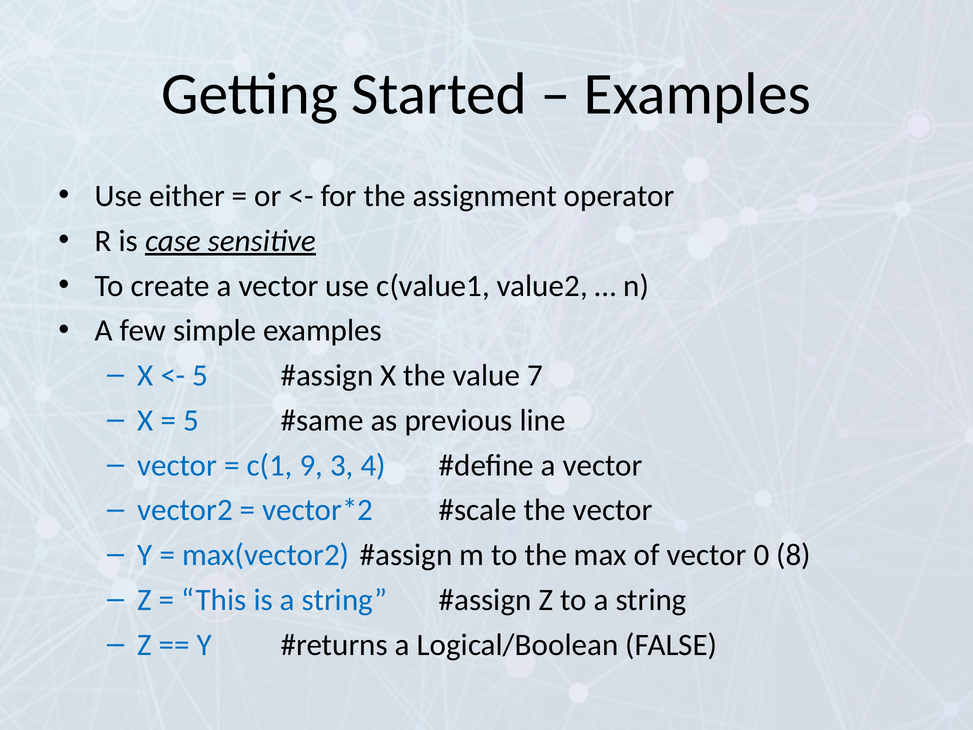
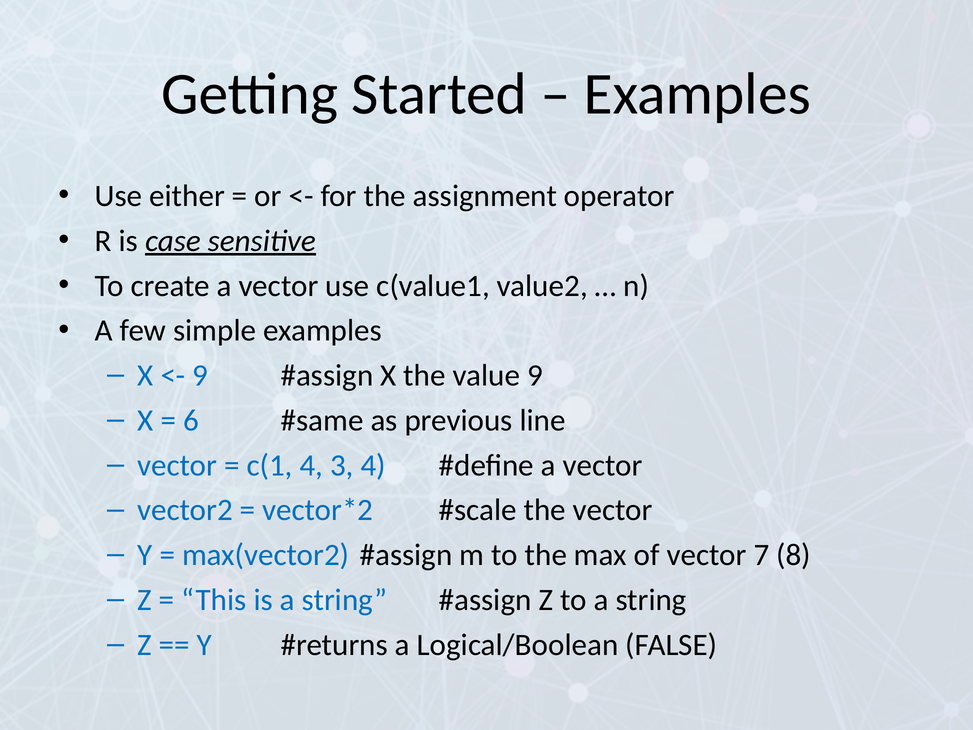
5: 5 -> 9 (200, 375)
value 7: 7 -> 9 (535, 375)
5: 5 -> 6 (191, 420)
c(1 9: 9 -> 4 (311, 465)
0: 0 -> 7 (761, 555)
